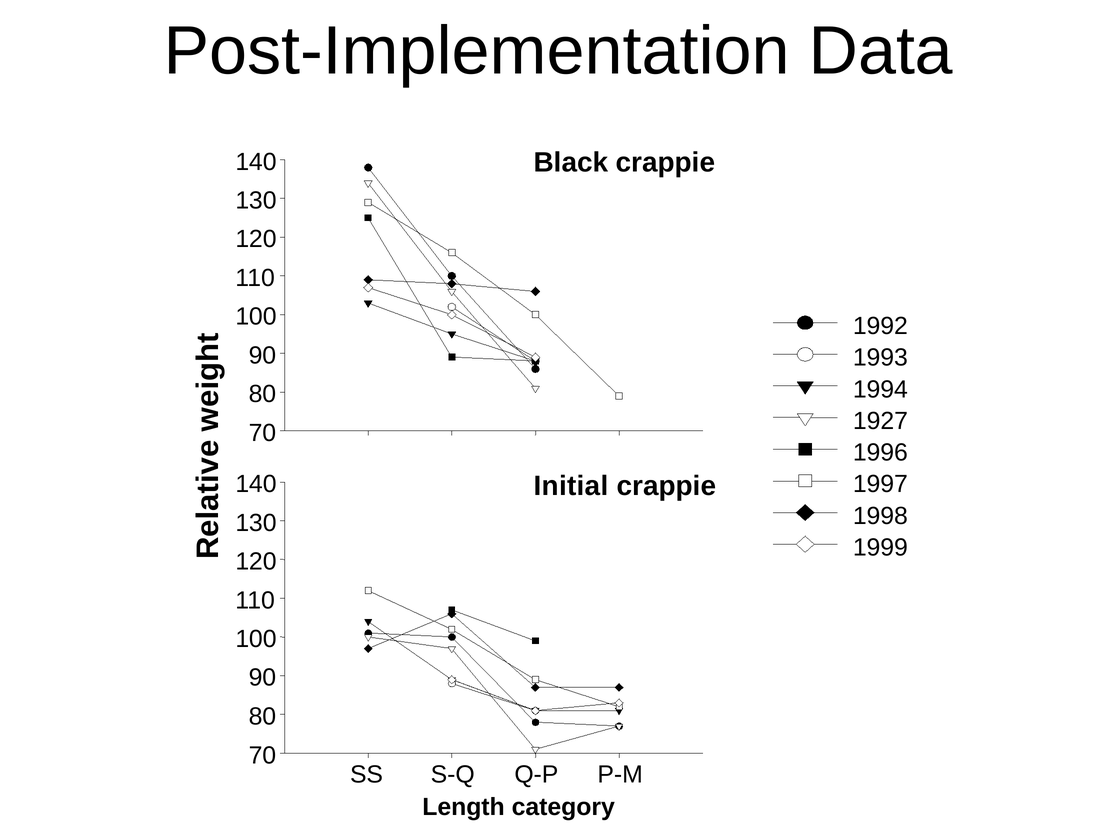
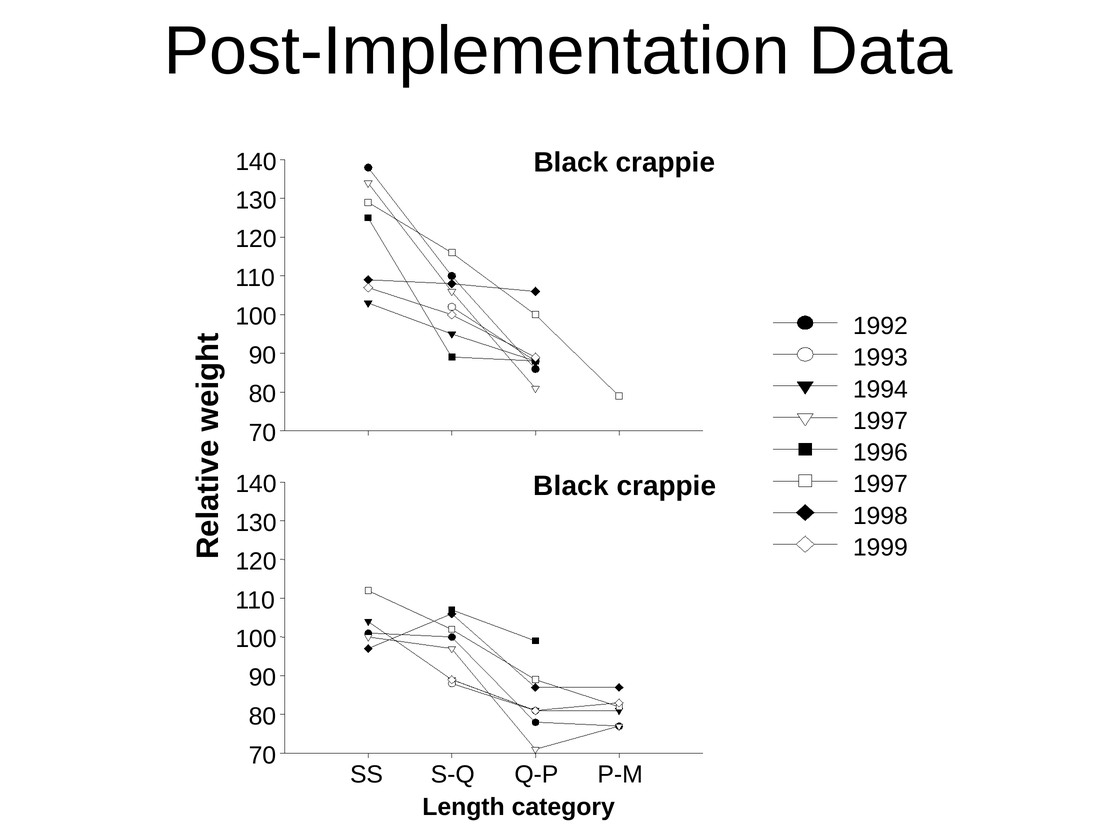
1927: 1927 -> 1997 (880, 421)
Initial: Initial -> Black (571, 486)
